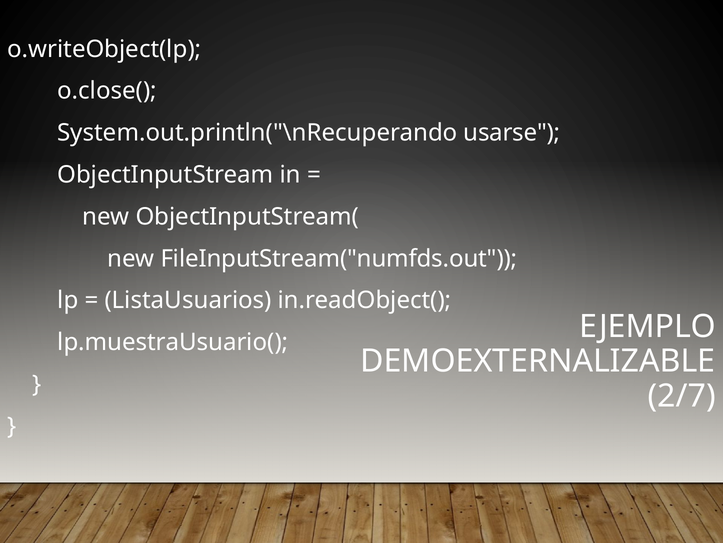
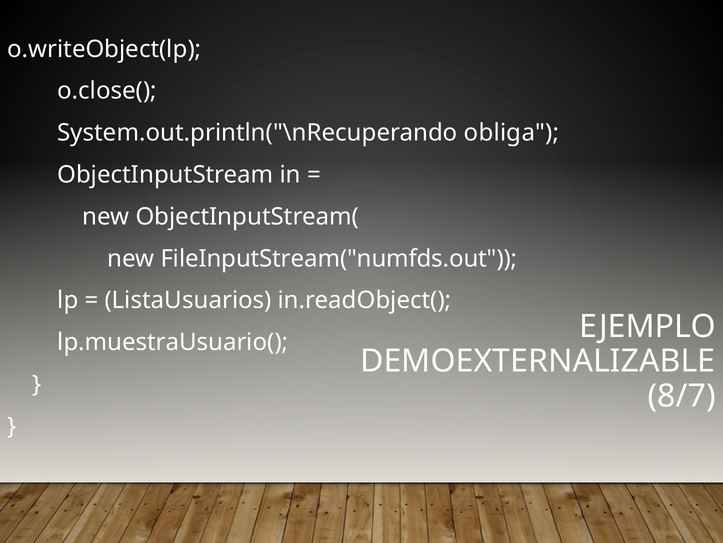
usarse: usarse -> obliga (512, 133)
2/7: 2/7 -> 8/7 (682, 395)
